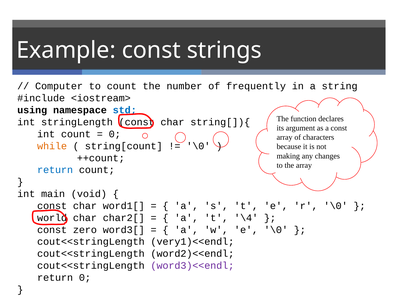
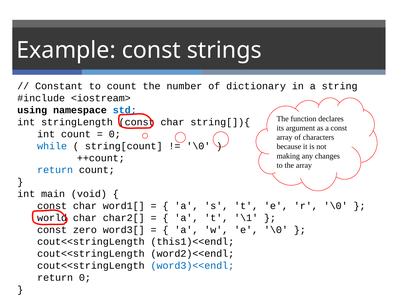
Computer: Computer -> Constant (59, 86)
frequently: frequently -> dictionary (256, 86)
while colour: orange -> blue (52, 146)
\4: \4 -> \1 (246, 217)
very1)<<endl: very1)<<endl -> this1)<<endl (192, 241)
word3)<<endl colour: purple -> blue (192, 265)
